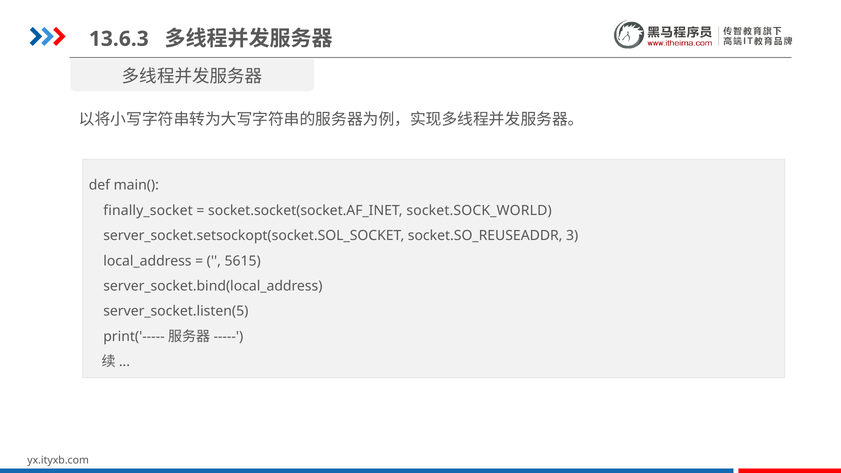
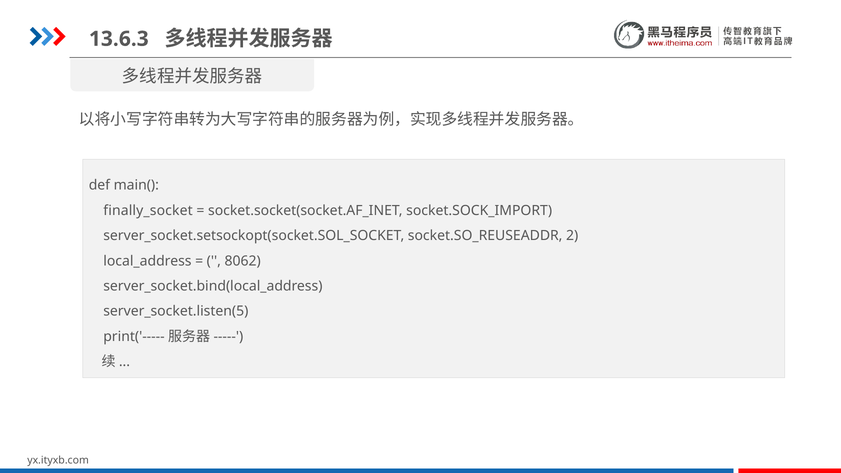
socket.SOCK_WORLD: socket.SOCK_WORLD -> socket.SOCK_IMPORT (479, 211)
3: 3 -> 2 (572, 236)
5615: 5615 -> 8062 (243, 261)
